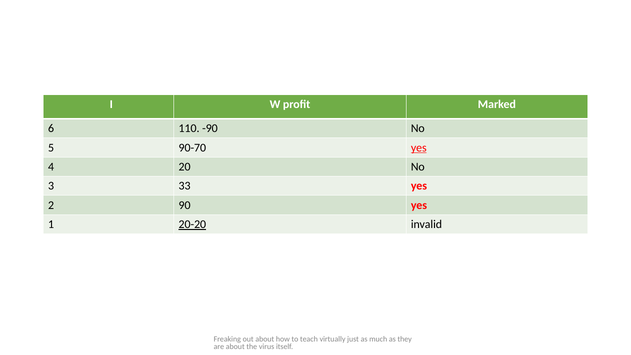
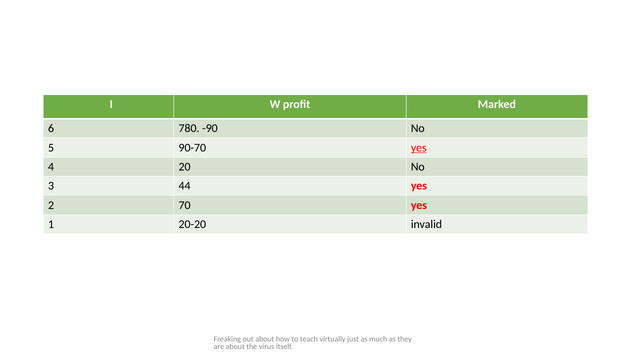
110: 110 -> 780 (189, 128)
33: 33 -> 44 (185, 186)
90: 90 -> 70 (185, 205)
20-20 underline: present -> none (192, 224)
